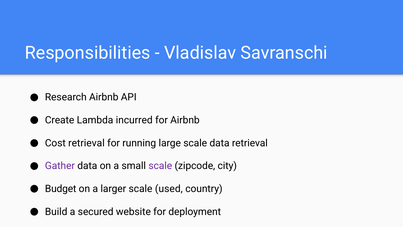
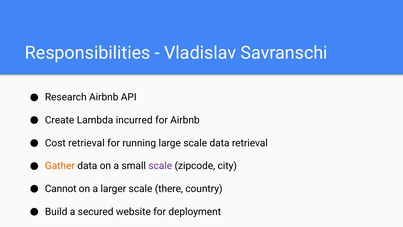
Gather colour: purple -> orange (60, 166)
Budget: Budget -> Cannot (61, 189)
used: used -> there (169, 189)
